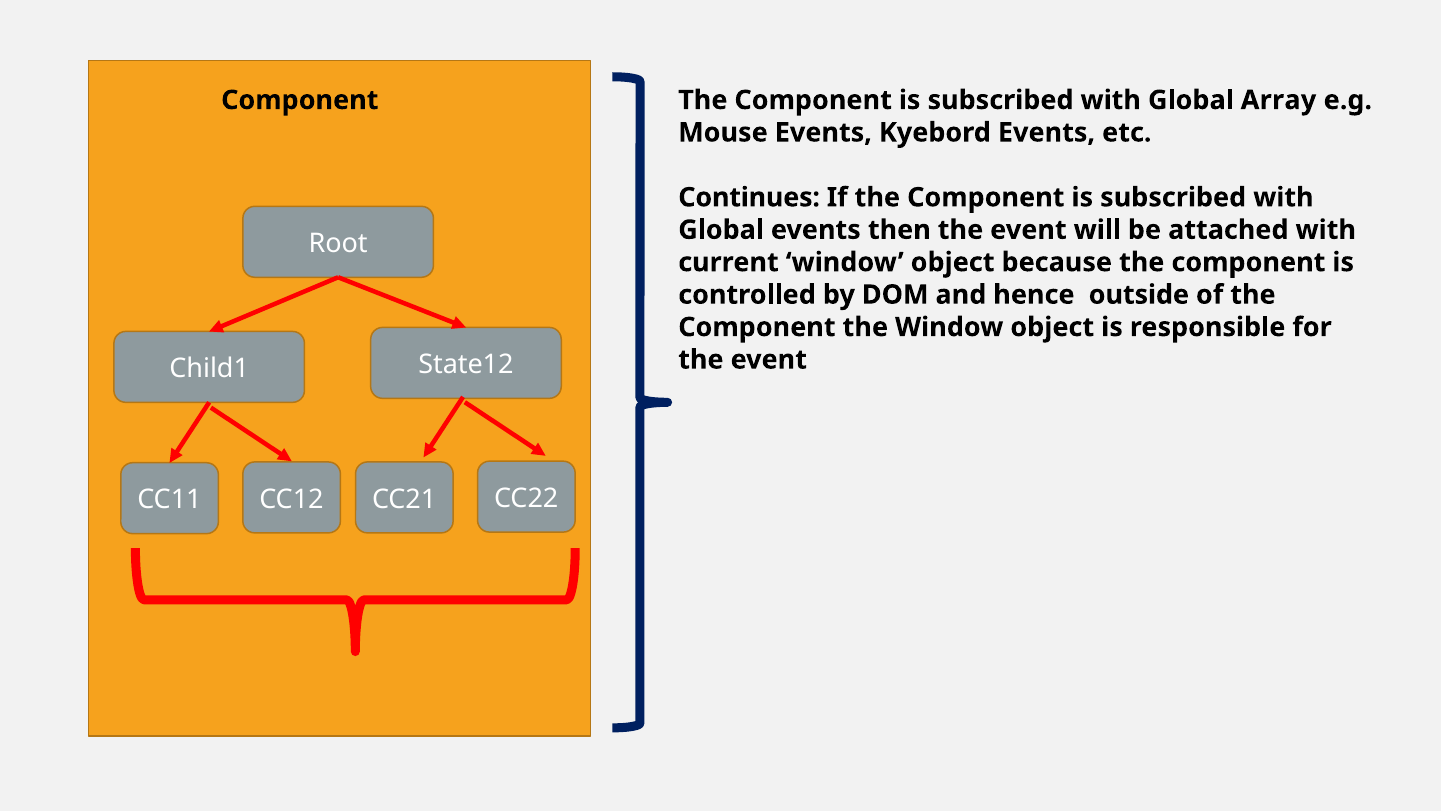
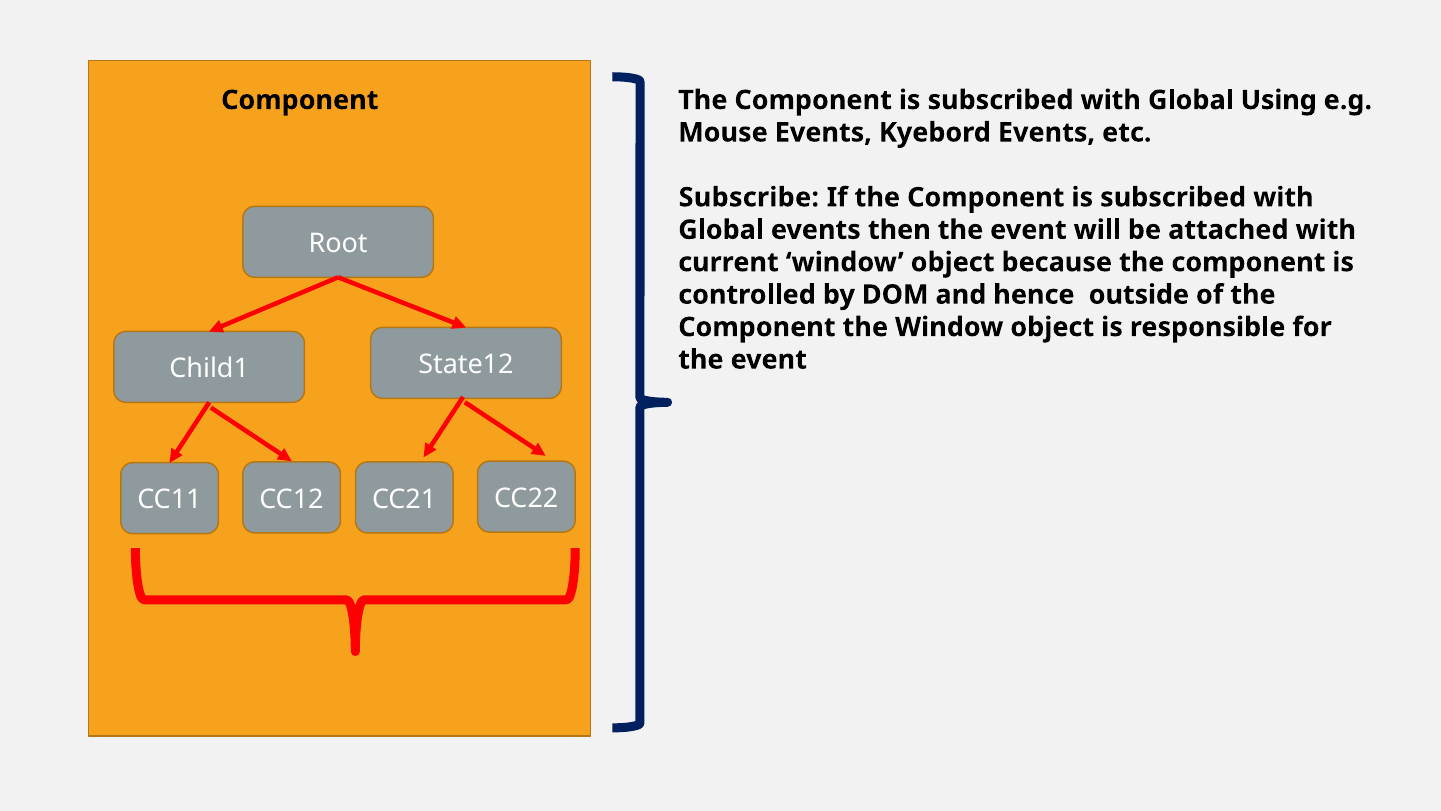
Array: Array -> Using (1279, 100)
Continues: Continues -> Subscribe (749, 197)
